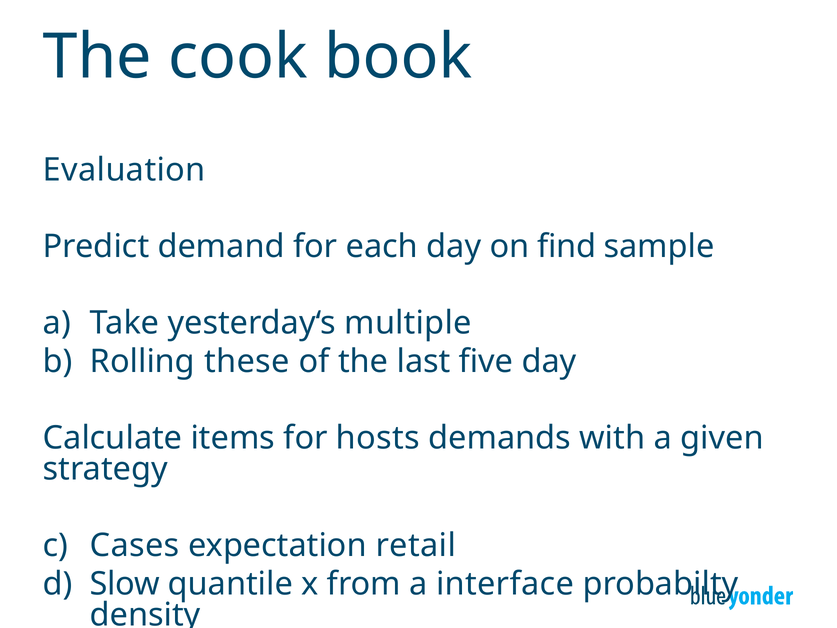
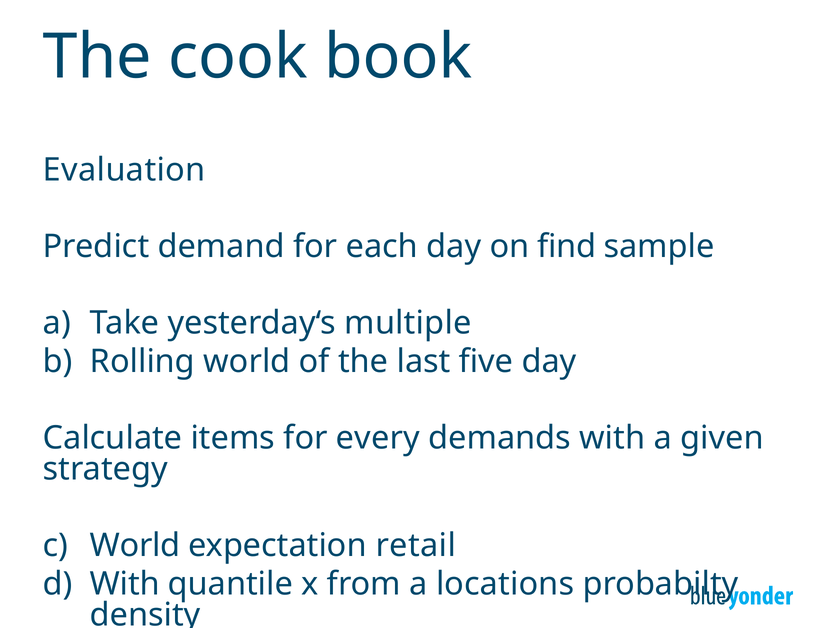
Rolling these: these -> world (247, 361)
hosts: hosts -> every (378, 438)
Cases: Cases -> World (135, 545)
Slow: Slow -> With (125, 584)
interface: interface -> locations (505, 584)
